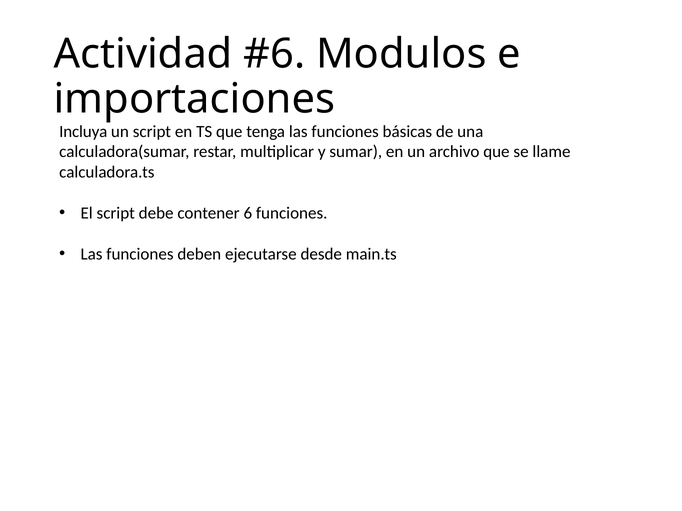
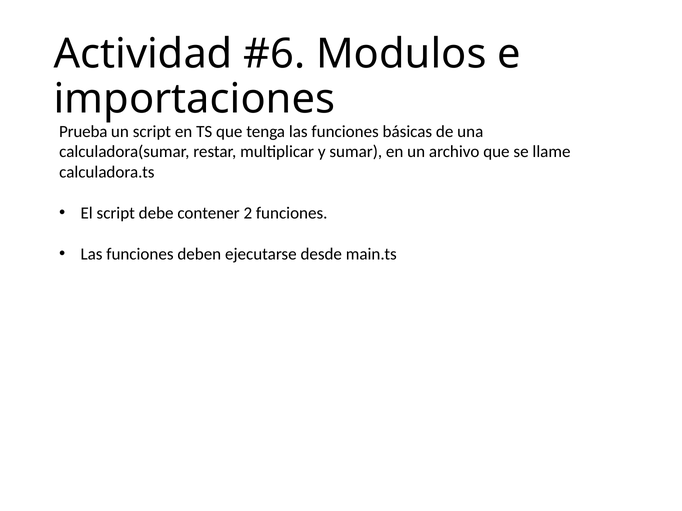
Incluya: Incluya -> Prueba (83, 132)
6: 6 -> 2 (248, 213)
